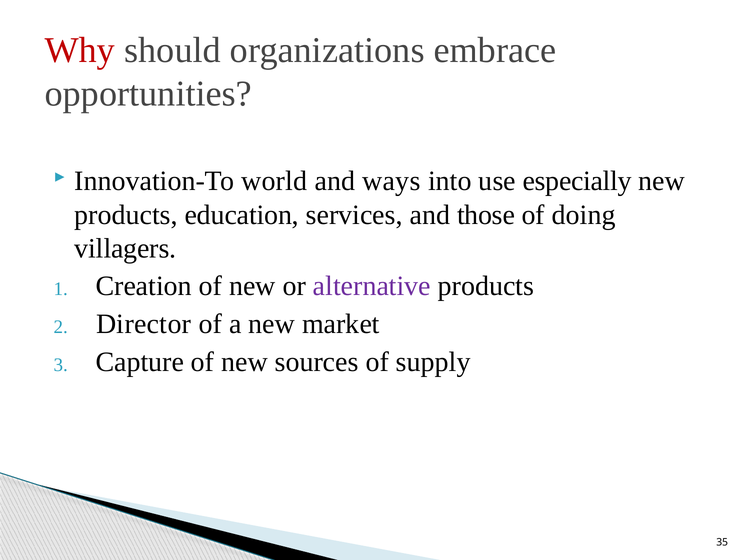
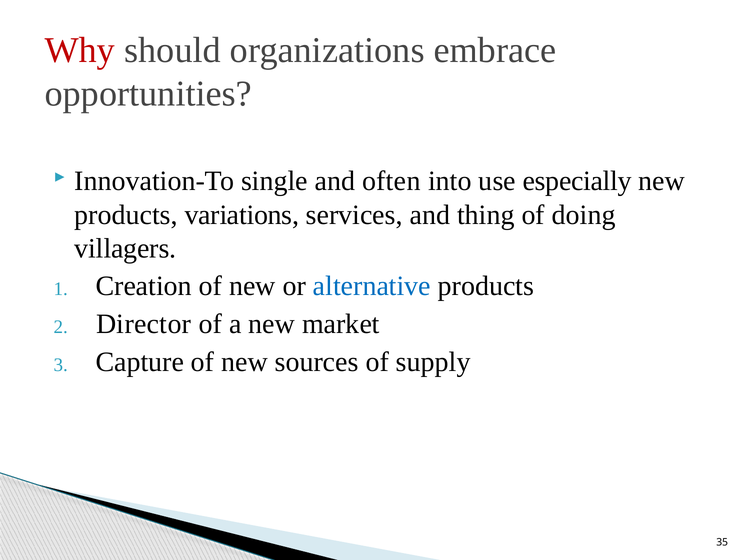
world: world -> single (274, 181)
ways: ways -> often (391, 181)
education: education -> variations (242, 215)
those: those -> thing (486, 215)
alternative colour: purple -> blue (372, 286)
